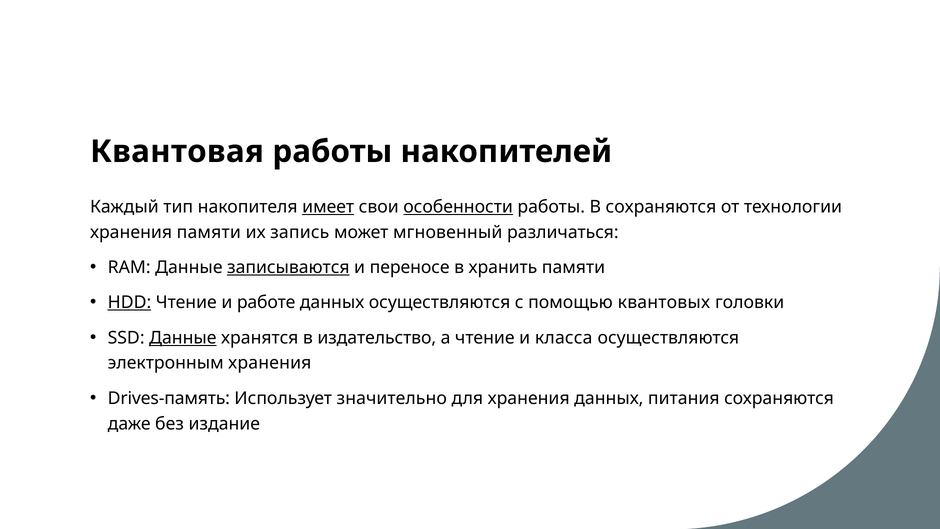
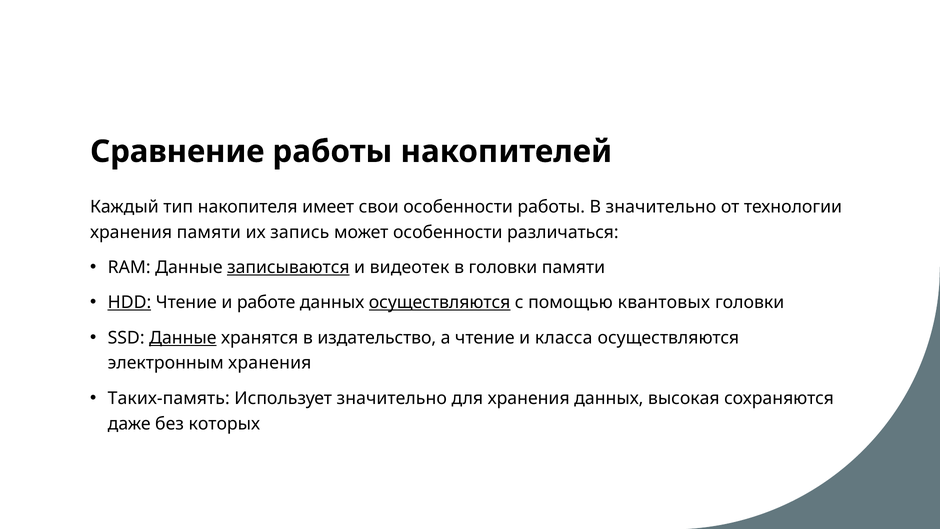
Квантовая: Квантовая -> Сравнение (177, 152)
имеет underline: present -> none (328, 207)
особенности underline: present -> none (458, 207)
В сохраняются: сохраняются -> значительно (661, 207)
может мгновенный: мгновенный -> особенности (448, 232)
переносе: переносе -> видеотек (410, 267)
в хранить: хранить -> головки (503, 267)
осуществляются underline: none -> present (440, 302)
Drives-память: Drives-память -> Таких-память (169, 398)
питания: питания -> высокая (684, 398)
издание: издание -> которых (224, 423)
